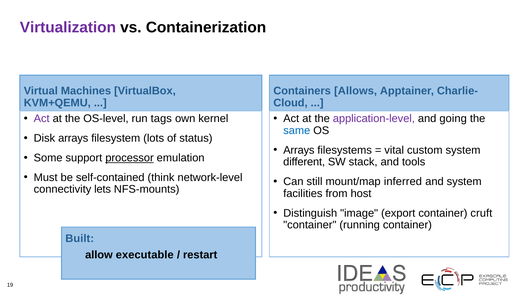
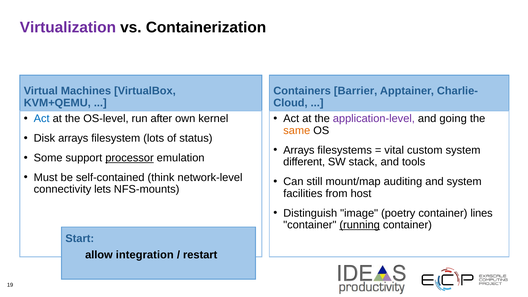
Allows: Allows -> Barrier (356, 91)
Act colour: purple -> blue (42, 119)
tags: tags -> after (161, 119)
same colour: blue -> orange (297, 131)
inferred: inferred -> auditing (403, 182)
export: export -> poetry (398, 213)
cruft: cruft -> lines (482, 213)
running underline: none -> present (360, 225)
Built: Built -> Start (80, 239)
executable: executable -> integration (145, 255)
